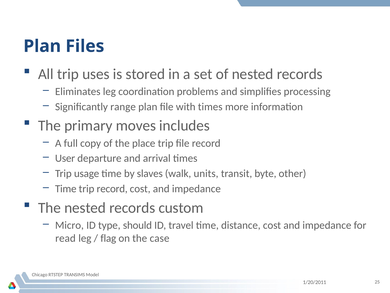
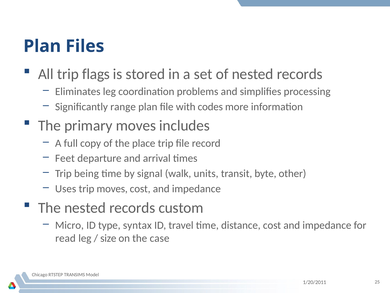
uses: uses -> flags (96, 74)
with times: times -> codes (210, 107)
User: User -> Feet (65, 158)
usage: usage -> being (87, 173)
slaves: slaves -> signal (150, 173)
Time: Time -> Uses (66, 188)
trip record: record -> moves (112, 188)
should: should -> syntax (137, 225)
flag: flag -> size (108, 238)
